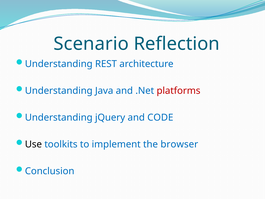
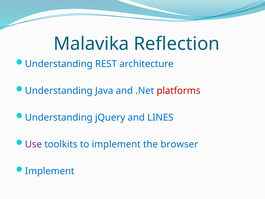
Scenario: Scenario -> Malavika (91, 44)
CODE: CODE -> LINES (160, 117)
Use colour: black -> purple (33, 144)
Conclusion: Conclusion -> Implement (50, 171)
